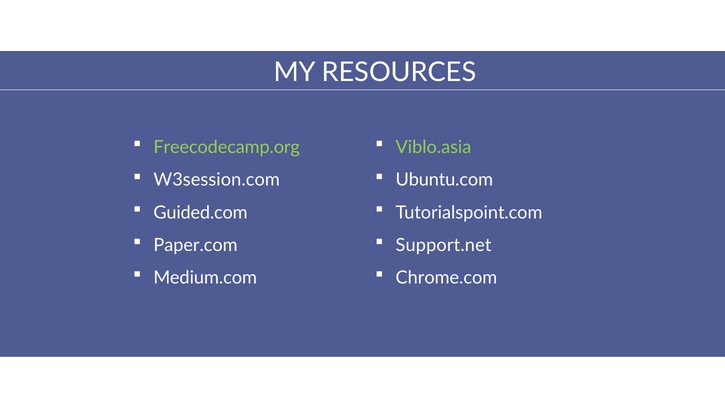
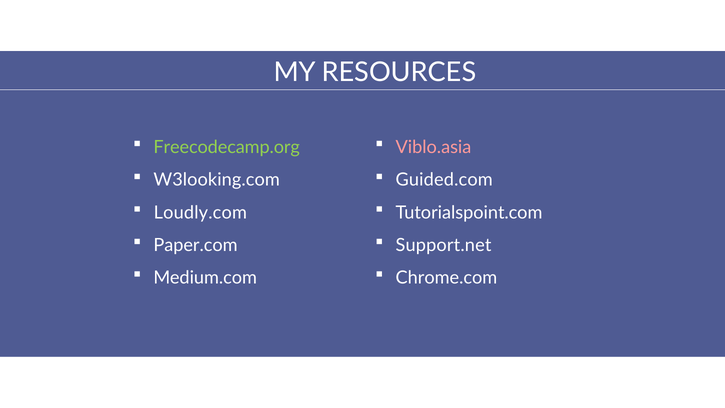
Viblo.asia colour: light green -> pink (433, 147)
W3session.com: W3session.com -> W3looking.com (217, 180)
Ubuntu.com: Ubuntu.com -> Guided.com (444, 180)
Guided.com: Guided.com -> Loudly.com (200, 213)
